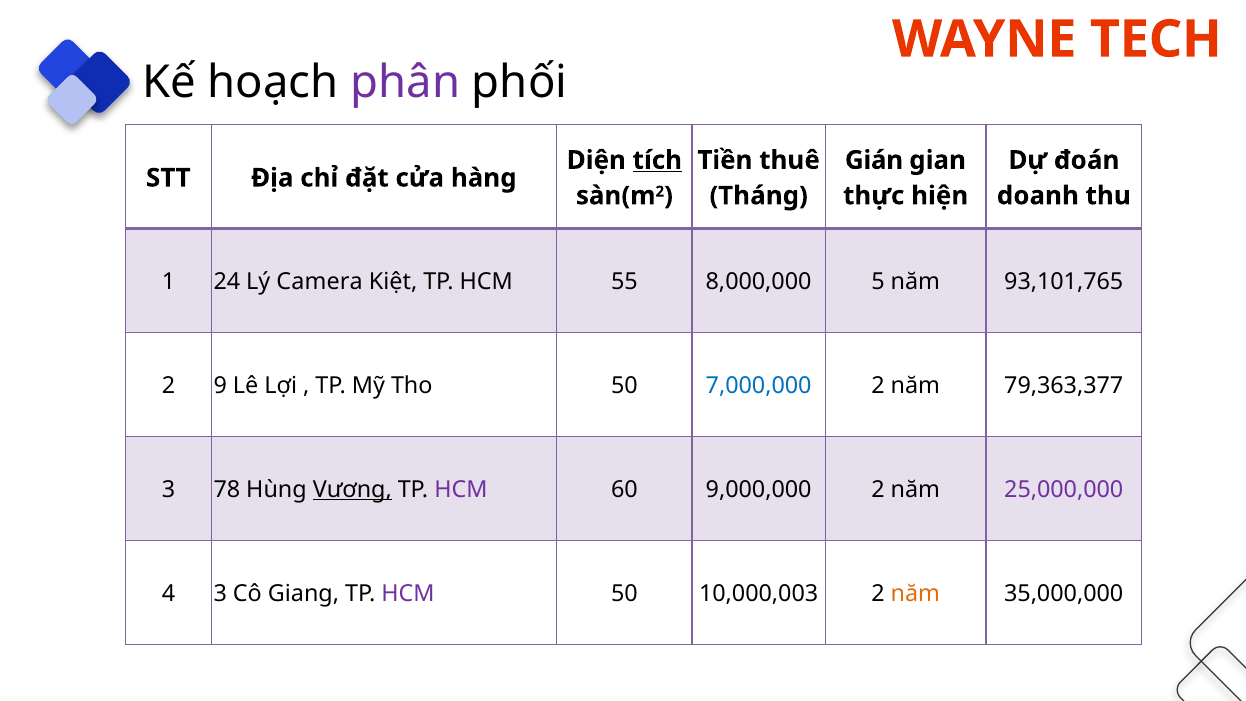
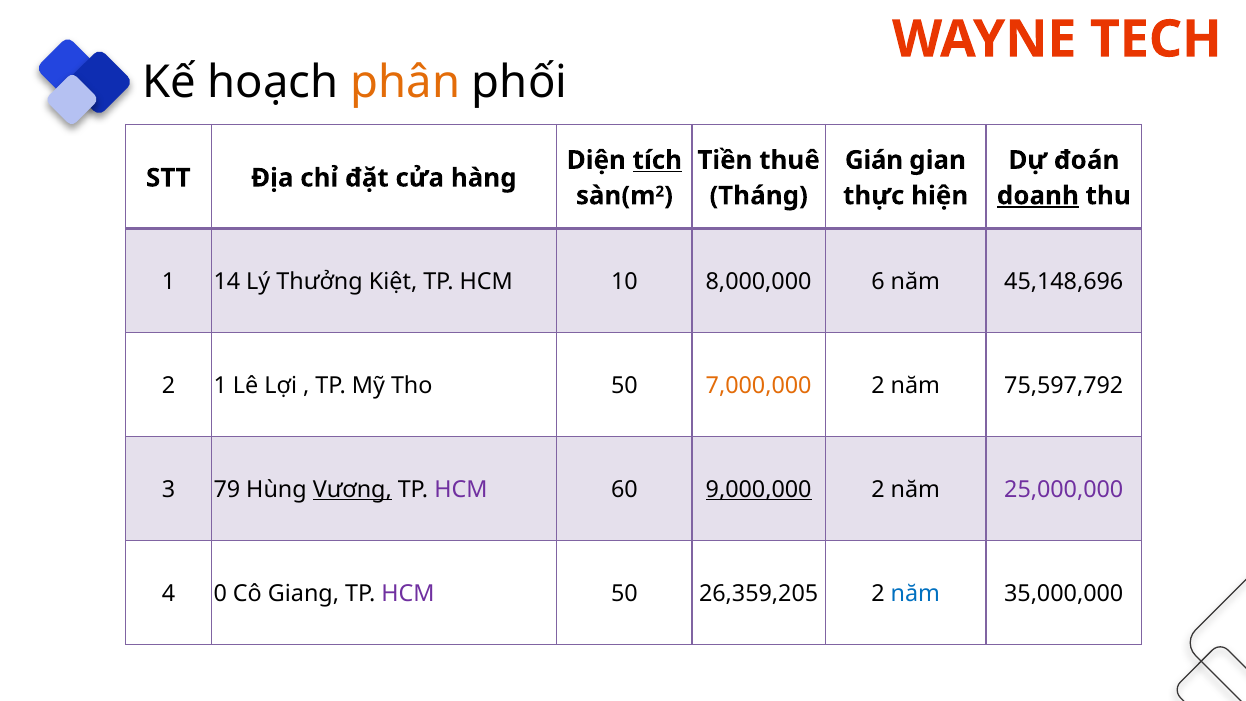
phân colour: purple -> orange (405, 82)
doanh underline: none -> present (1038, 196)
24: 24 -> 14 (227, 282)
Camera: Camera -> Thưởng (320, 282)
55: 55 -> 10 (624, 282)
5: 5 -> 6 (878, 282)
93,101,765: 93,101,765 -> 45,148,696 (1064, 282)
2 9: 9 -> 1 (220, 386)
7,000,000 colour: blue -> orange (759, 386)
79,363,377: 79,363,377 -> 75,597,792 (1064, 386)
78: 78 -> 79 (227, 490)
9,000,000 underline: none -> present (759, 490)
4 3: 3 -> 0 (220, 594)
10,000,003: 10,000,003 -> 26,359,205 (759, 594)
năm colour: orange -> blue (915, 594)
